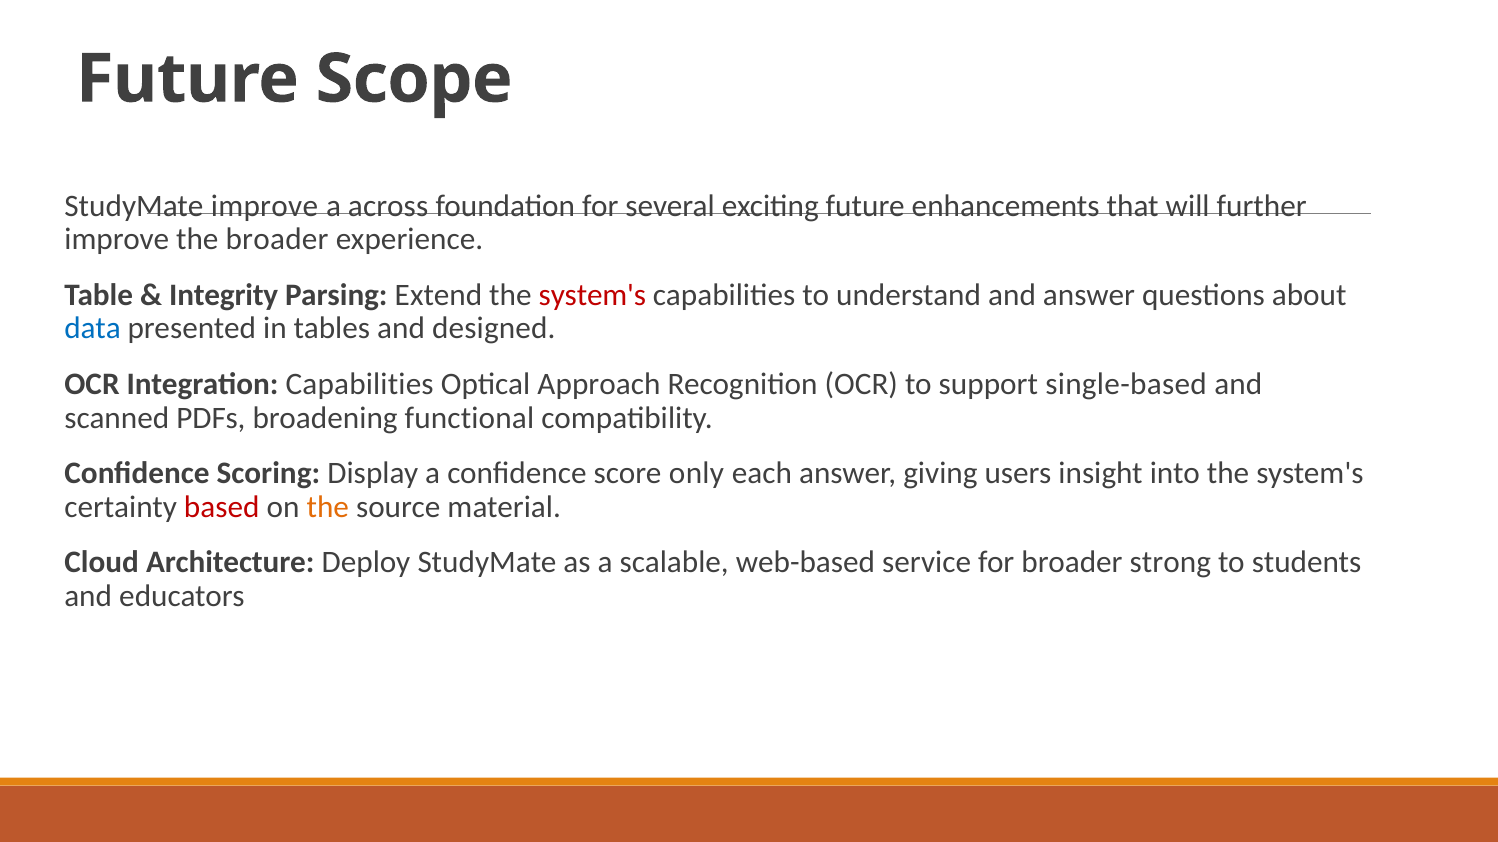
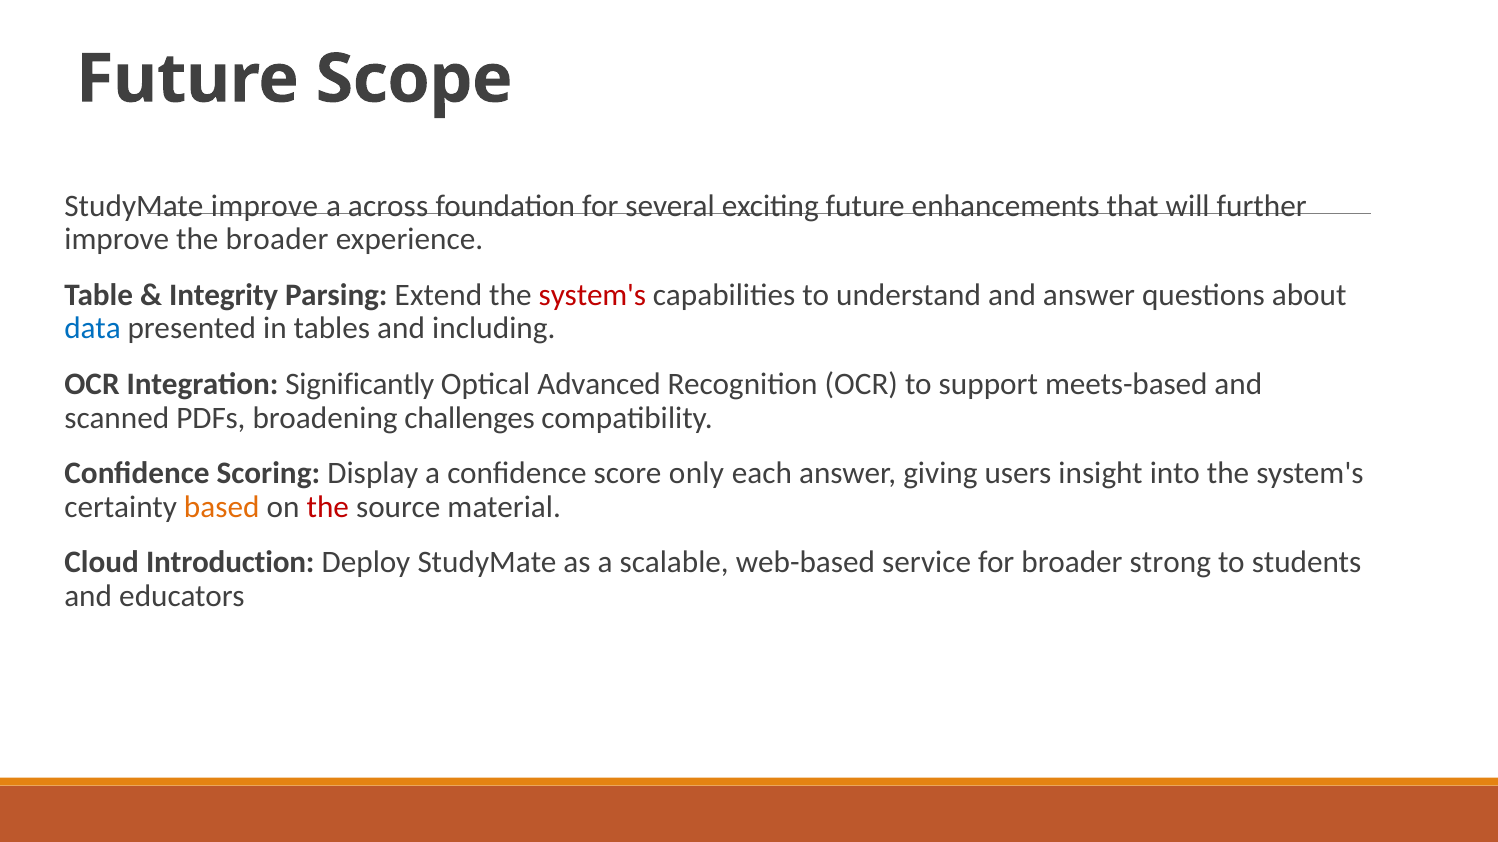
designed: designed -> including (494, 329)
Integration Capabilities: Capabilities -> Significantly (360, 384)
Approach: Approach -> Advanced (599, 384)
single-based: single-based -> meets-based (1126, 384)
functional: functional -> challenges (470, 418)
based colour: red -> orange (222, 507)
the colour: orange -> red (328, 507)
Architecture: Architecture -> Introduction (230, 563)
